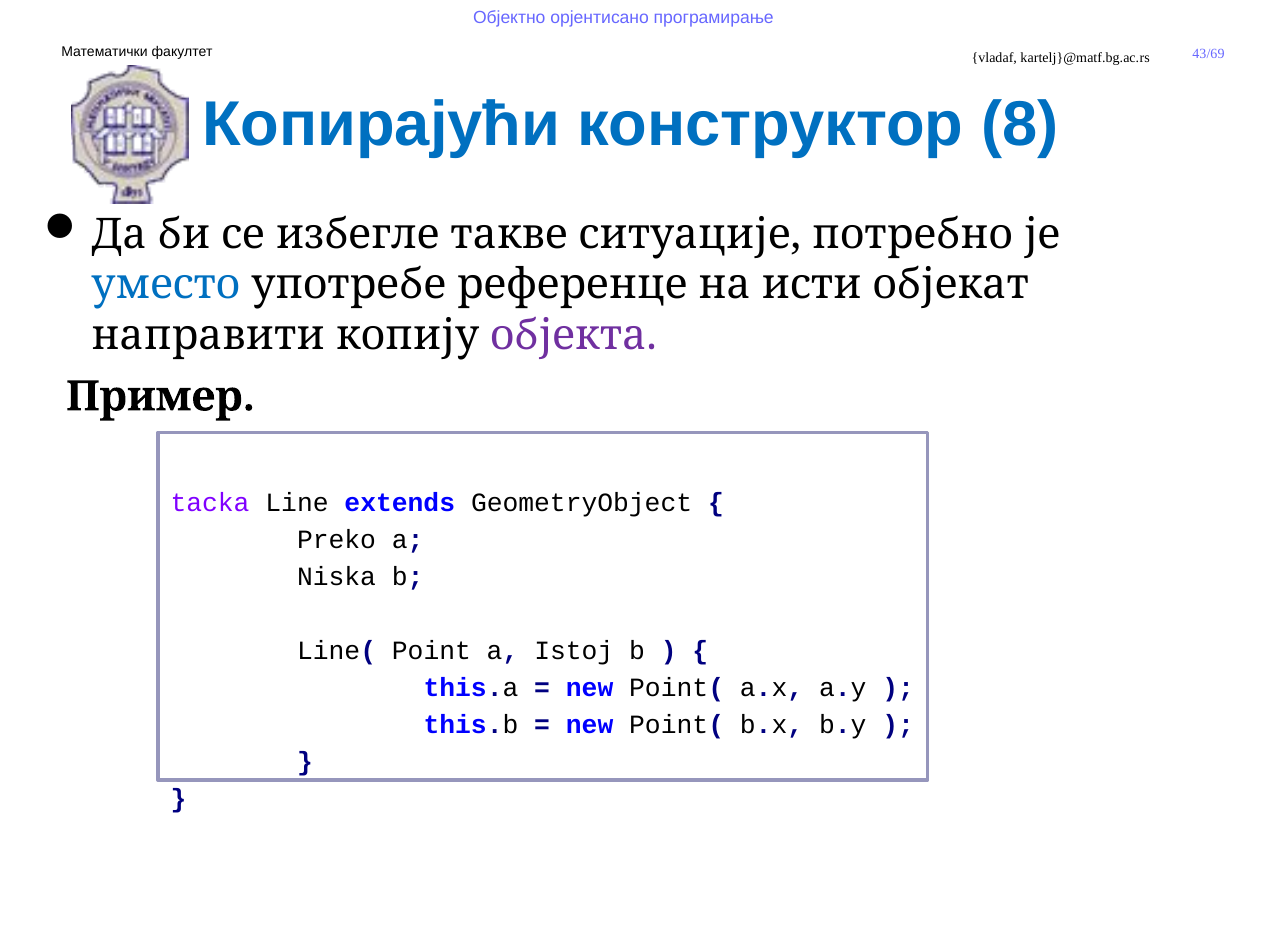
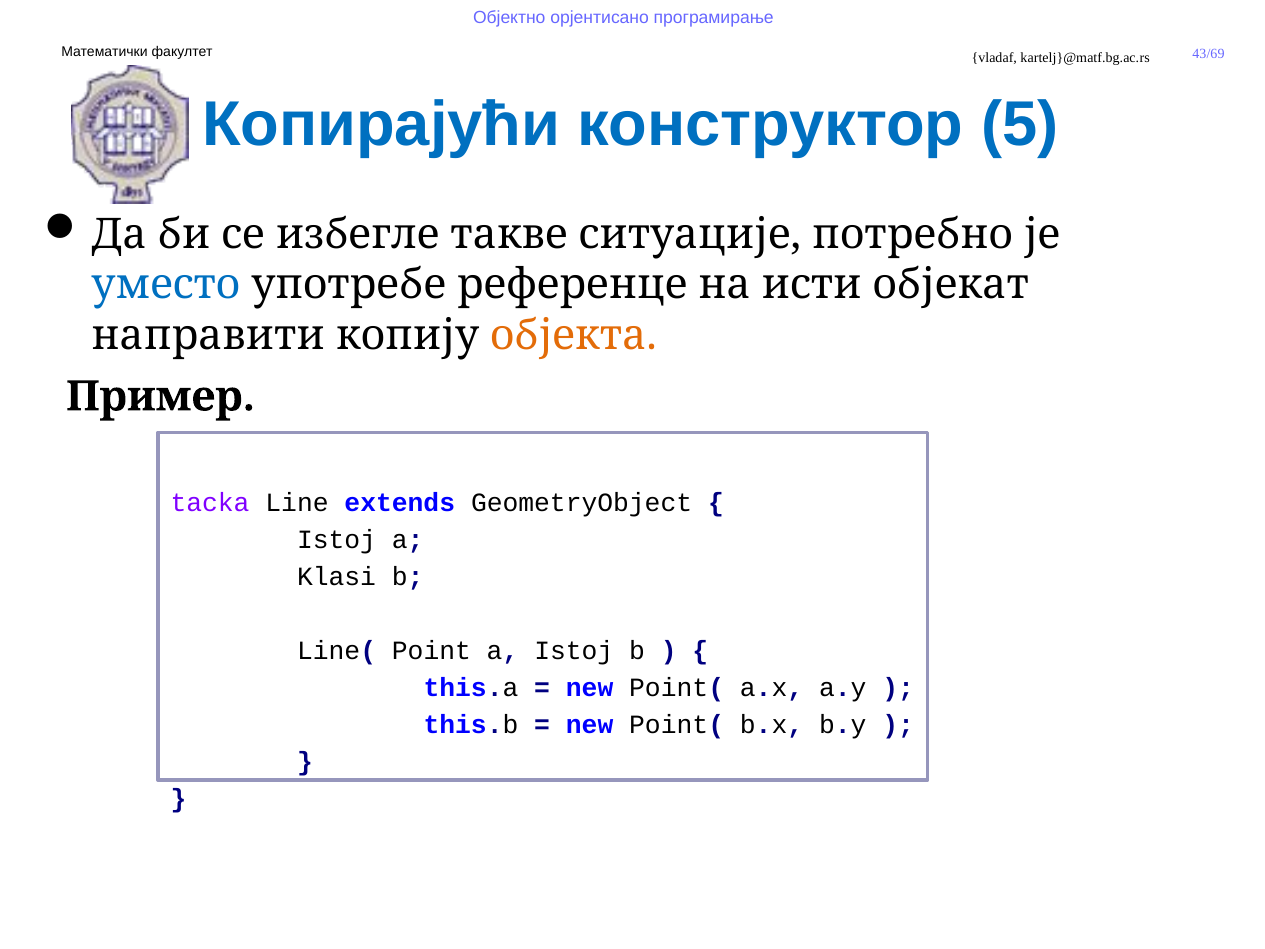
8: 8 -> 5 (1020, 125)
објекта colour: purple -> orange (573, 335)
Preko: Preko -> Istoj (337, 540)
Niska: Niska -> Klasi (337, 577)
